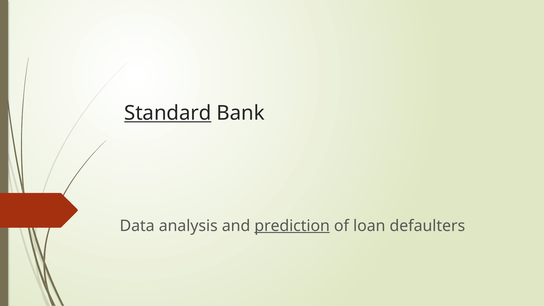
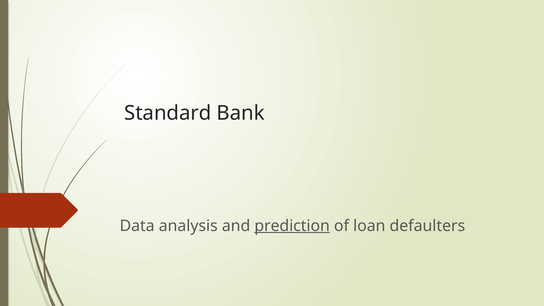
Standard underline: present -> none (168, 113)
